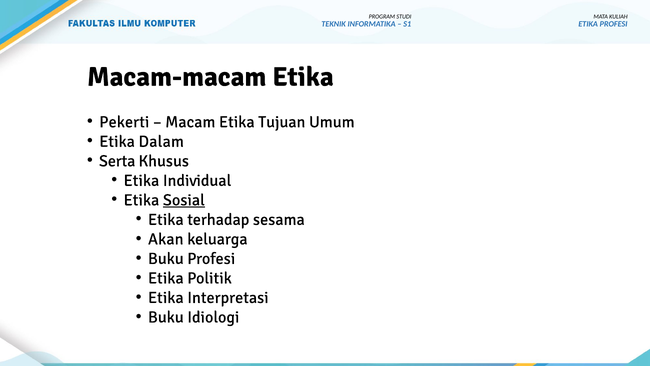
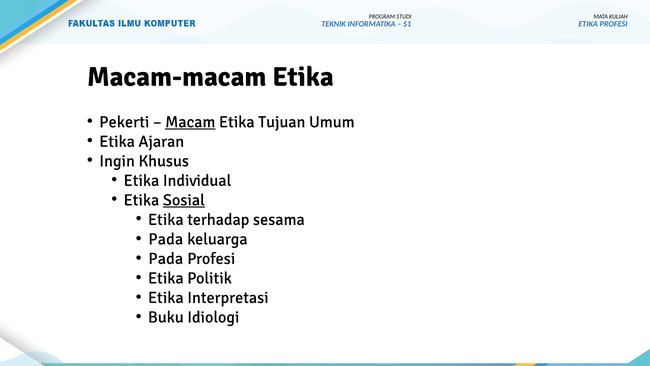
Macam underline: none -> present (190, 122)
Dalam: Dalam -> Ajaran (161, 141)
Serta: Serta -> Ingin (117, 161)
Akan: Akan -> Pada (166, 239)
Buku: Buku -> Pada (166, 258)
